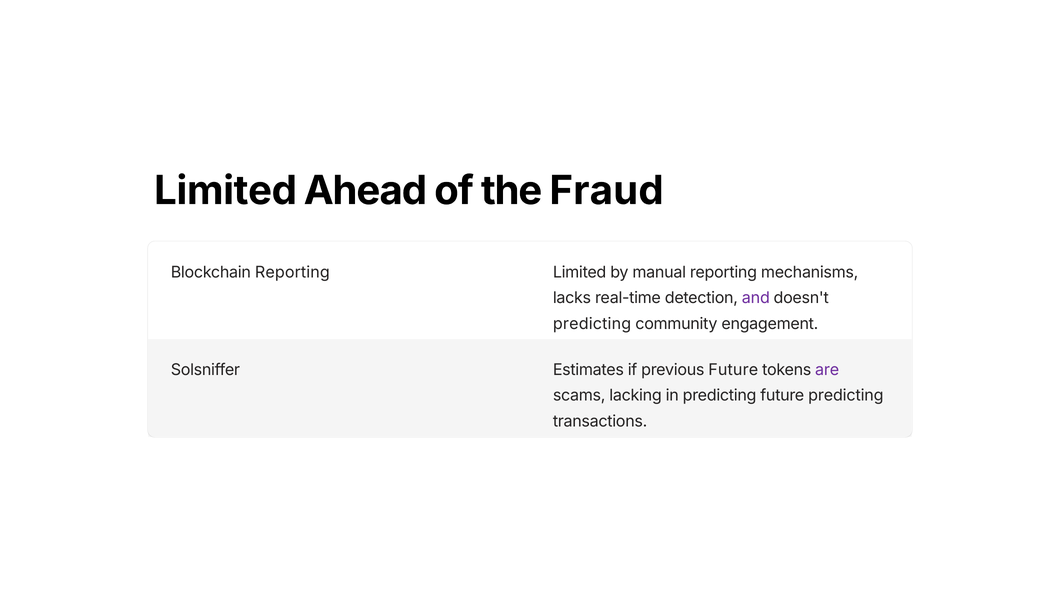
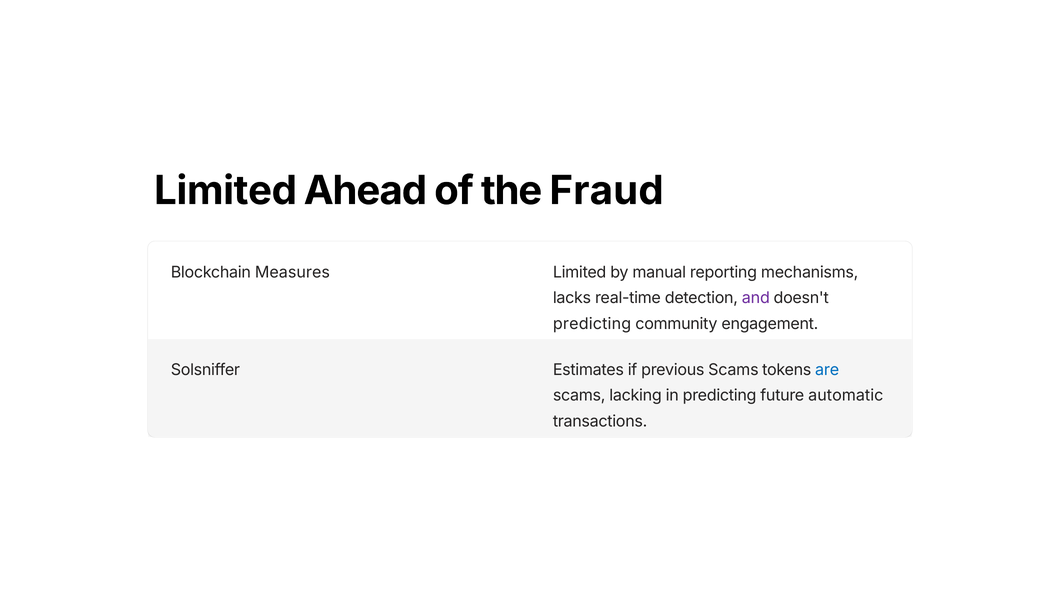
Blockchain Reporting: Reporting -> Measures (292, 272)
previous Future: Future -> Scams (733, 370)
are colour: purple -> blue (827, 370)
future predicting: predicting -> automatic (846, 396)
